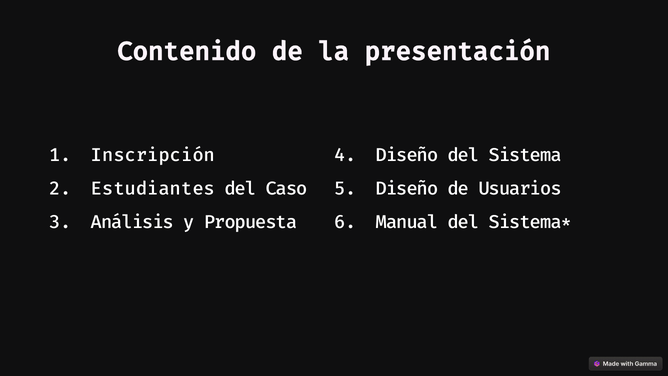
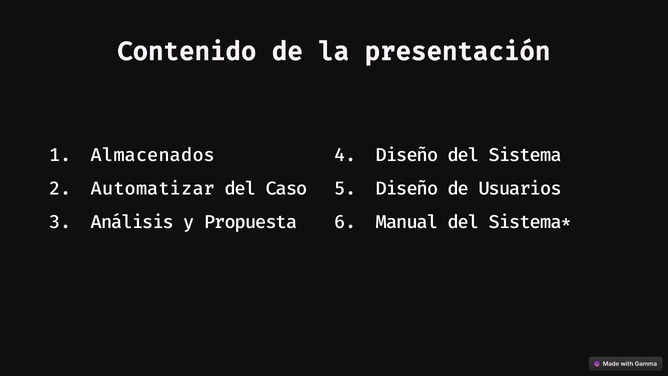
Inscripción: Inscripción -> Almacenados (153, 155)
Estudiantes: Estudiantes -> Automatizar (153, 189)
